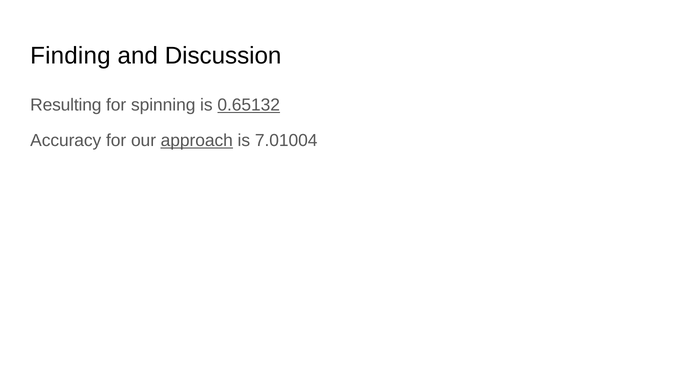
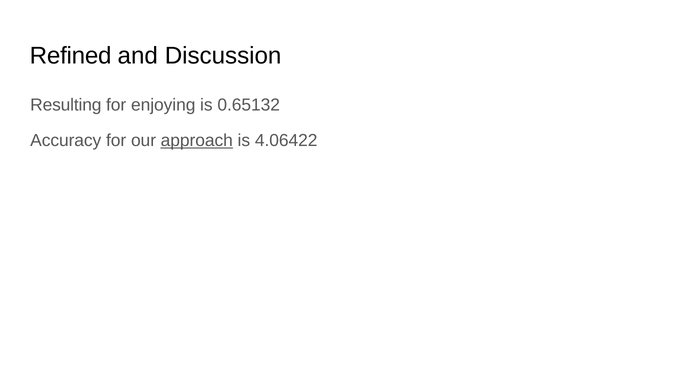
Finding: Finding -> Refined (71, 56)
spinning: spinning -> enjoying (163, 105)
0.65132 underline: present -> none (249, 105)
7.01004: 7.01004 -> 4.06422 (286, 141)
